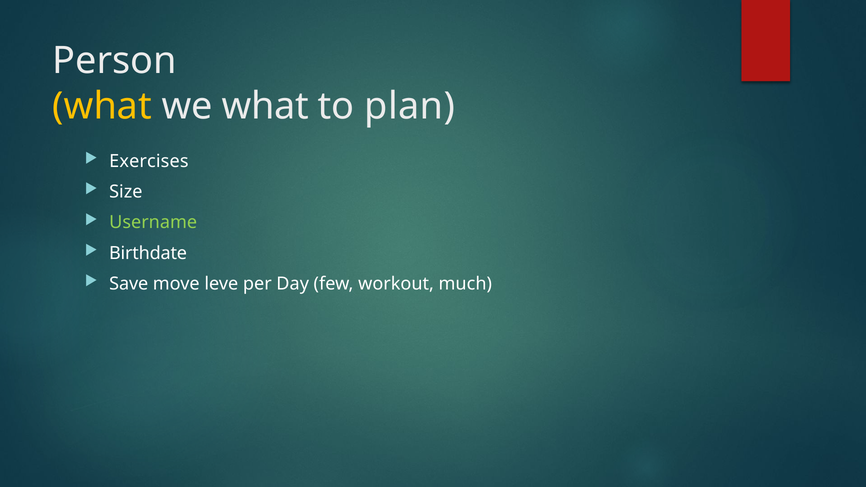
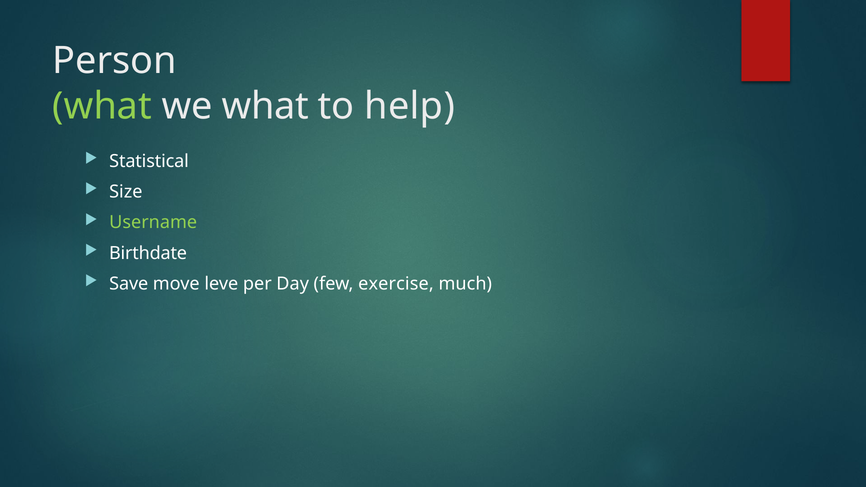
what colour: yellow -> light green (102, 106)
plan: plan -> help (410, 106)
Exercises: Exercises -> Statistical (149, 161)
workout: workout -> exercise (396, 284)
